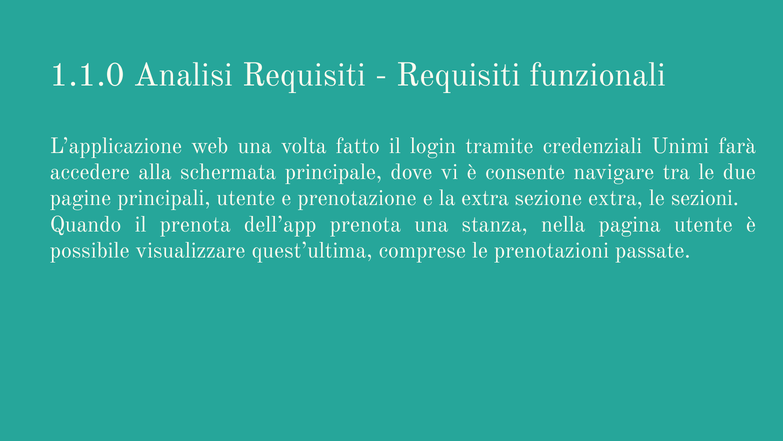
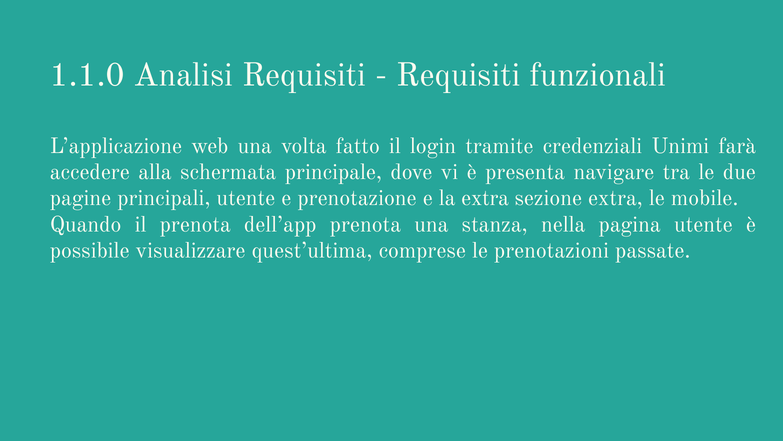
consente: consente -> presenta (525, 172)
sezioni: sezioni -> mobile (705, 198)
